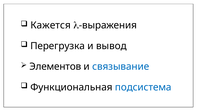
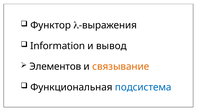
Кажется: Кажется -> Функтор (51, 25)
Перегрузка: Перегрузка -> Information (58, 46)
связывание colour: blue -> orange (121, 66)
